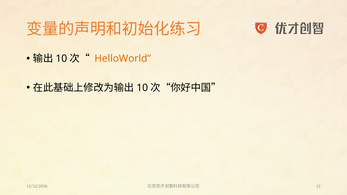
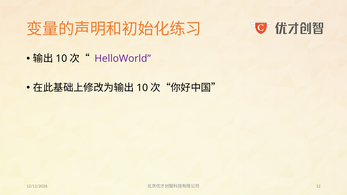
HelloWorld colour: orange -> purple (123, 59)
